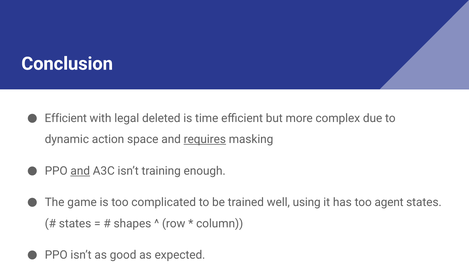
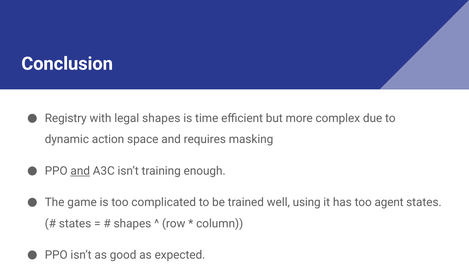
Efficient: Efficient -> Registry (66, 118)
legal deleted: deleted -> shapes (161, 118)
requires underline: present -> none (205, 139)
